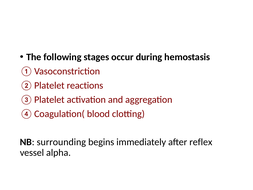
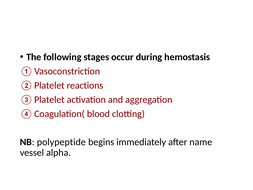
surrounding: surrounding -> polypeptide (61, 142)
reflex: reflex -> name (201, 142)
